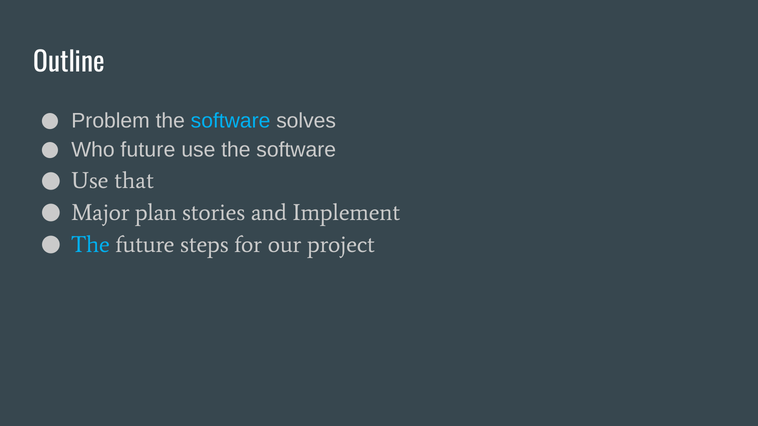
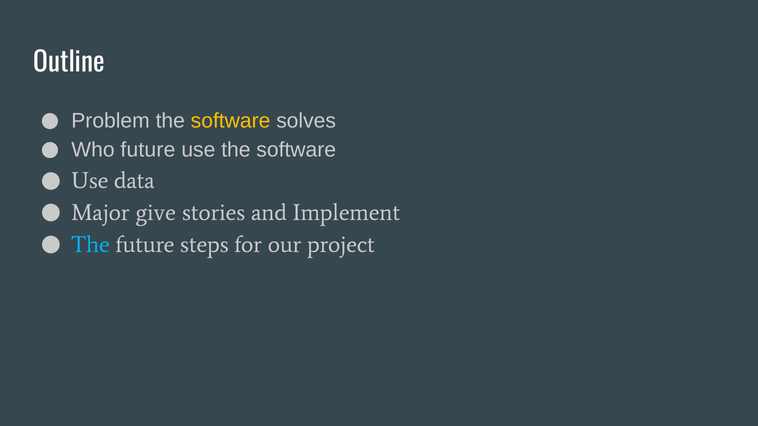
software colour: light blue -> yellow (231, 121)
that: that -> data (134, 181)
plan: plan -> give (156, 213)
